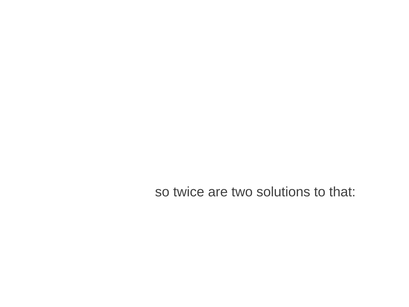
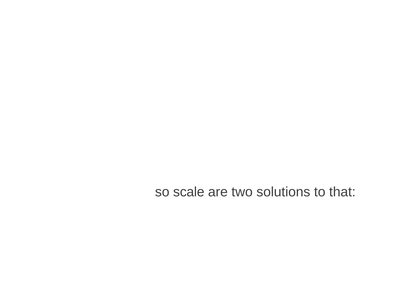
twice: twice -> scale (189, 192)
